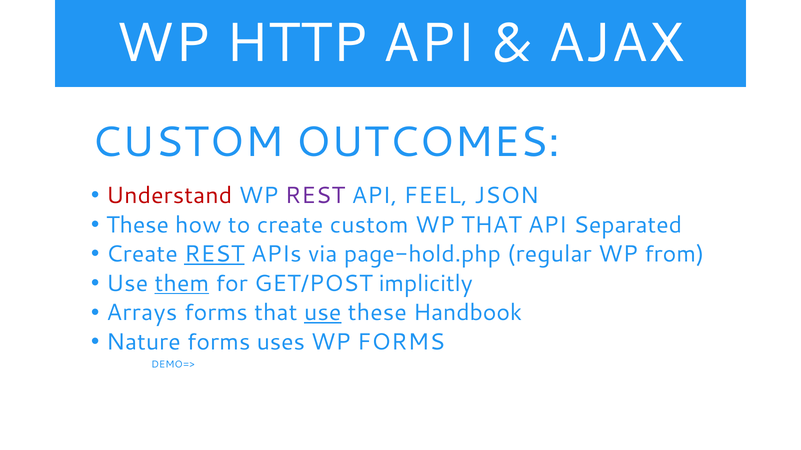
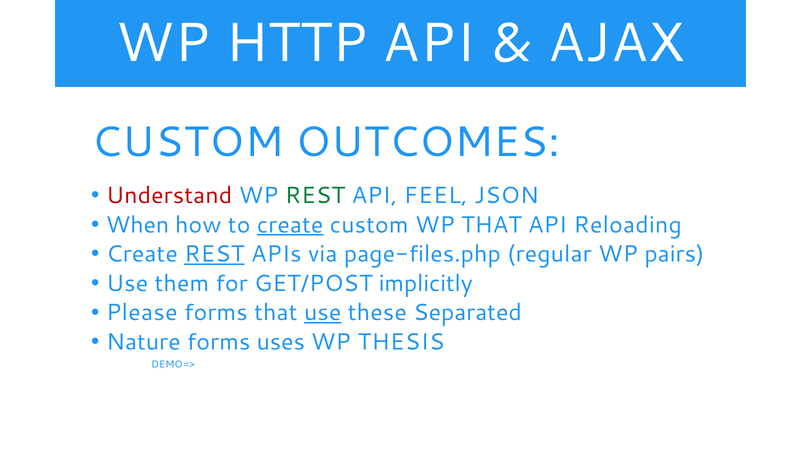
REST colour: purple -> green (315, 196)
These: These -> When (137, 225)
create underline: none -> present (290, 225)
Separated: Separated -> Reloading (628, 225)
page-hold.php: page-hold.php -> page-files.php (422, 254)
from: from -> pairs (674, 254)
them underline: present -> none (182, 284)
Arrays: Arrays -> Please (142, 313)
Handbook: Handbook -> Separated (468, 313)
WP FORMS: FORMS -> THESIS (401, 342)
